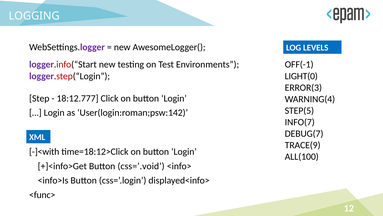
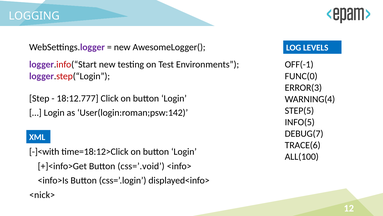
LIGHT(0: LIGHT(0 -> FUNC(0 (301, 76)
INFO(7: INFO(7 -> INFO(5 (300, 122)
TRACE(9: TRACE(9 -> TRACE(6 (303, 145)
<func>: <func> -> <nick> (42, 194)
